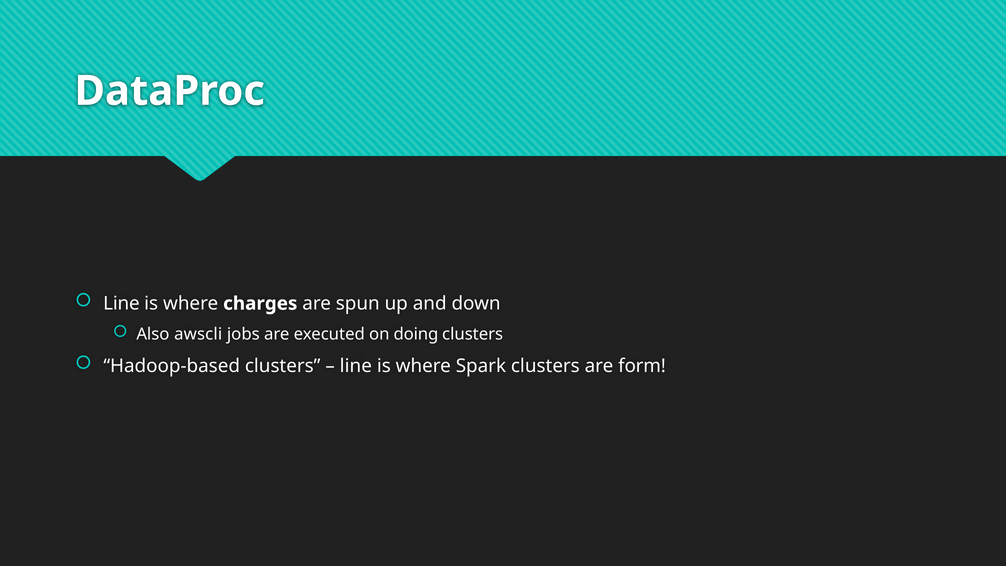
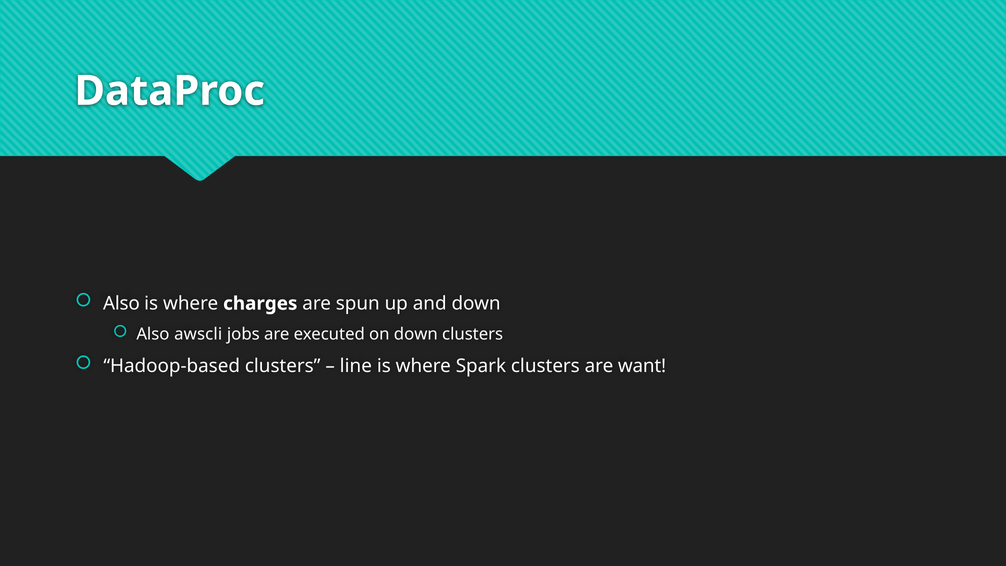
Line: Line -> Also (121, 303)
on doing: doing -> down (416, 334)
form: form -> want (642, 366)
